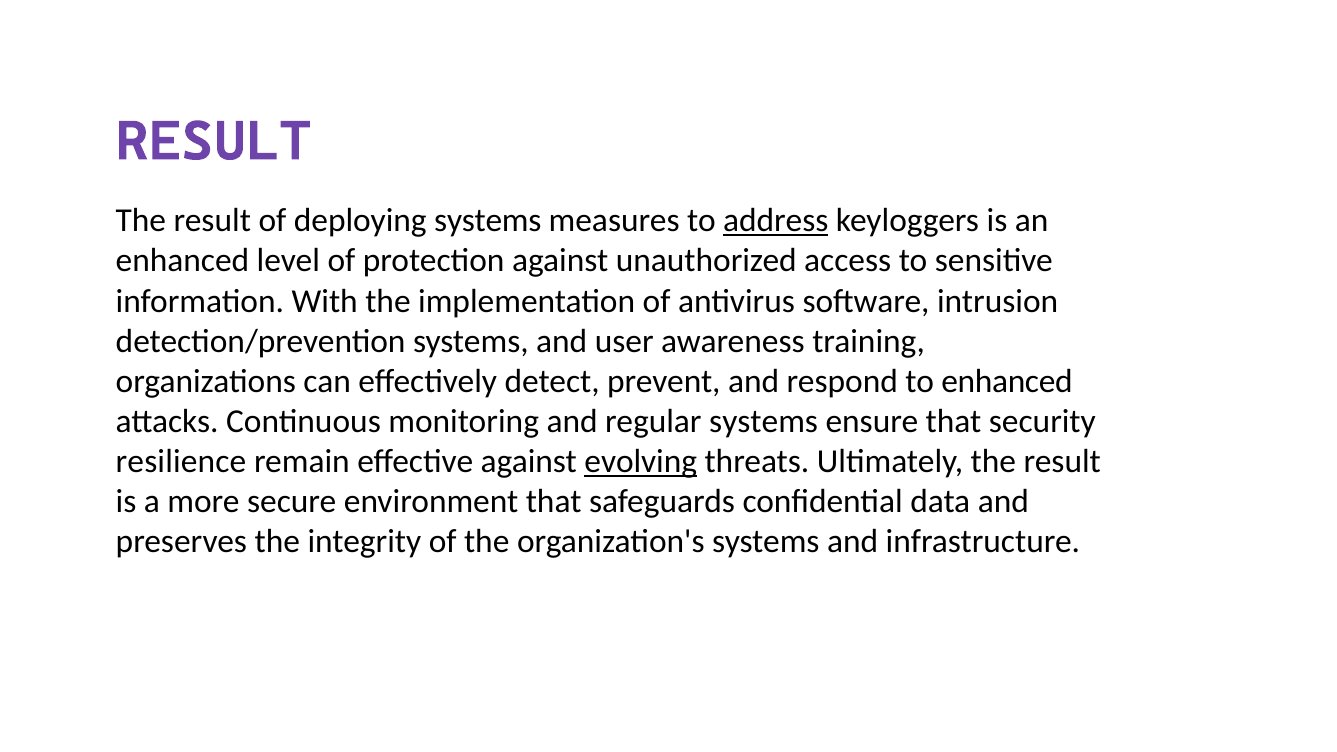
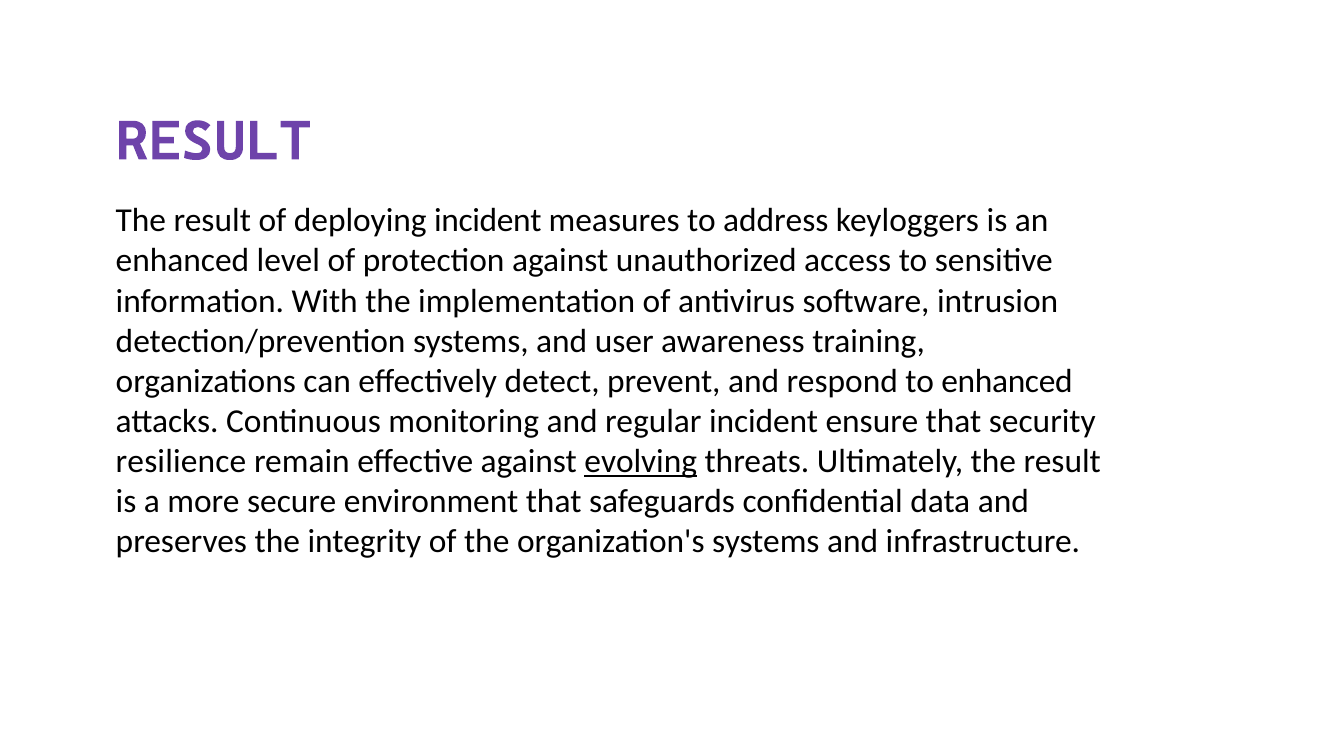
deploying systems: systems -> incident (488, 221)
address underline: present -> none (776, 221)
regular systems: systems -> incident (764, 421)
